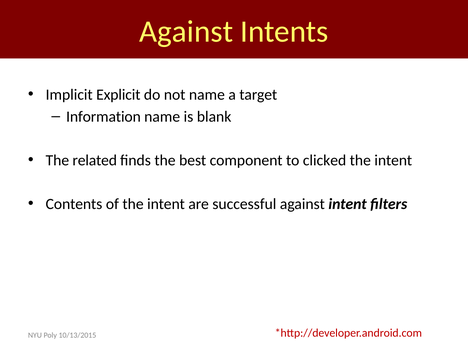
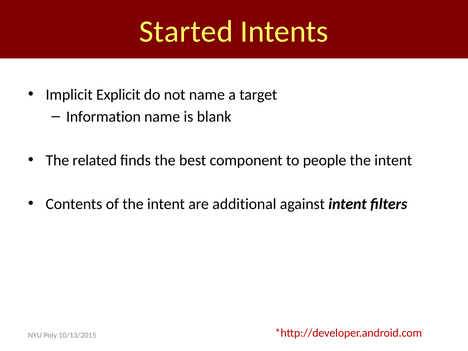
Against: Against -> Started (186, 31)
clicked: clicked -> people (325, 160)
successful: successful -> additional (244, 204)
